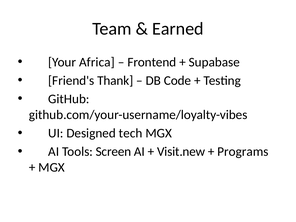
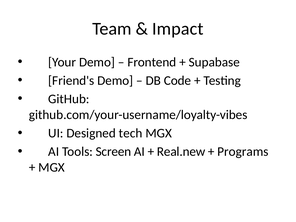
Earned: Earned -> Impact (178, 29)
Africa: Africa -> Demo (97, 62)
Thank: Thank -> Demo (115, 81)
Visit.new: Visit.new -> Real.new (181, 152)
